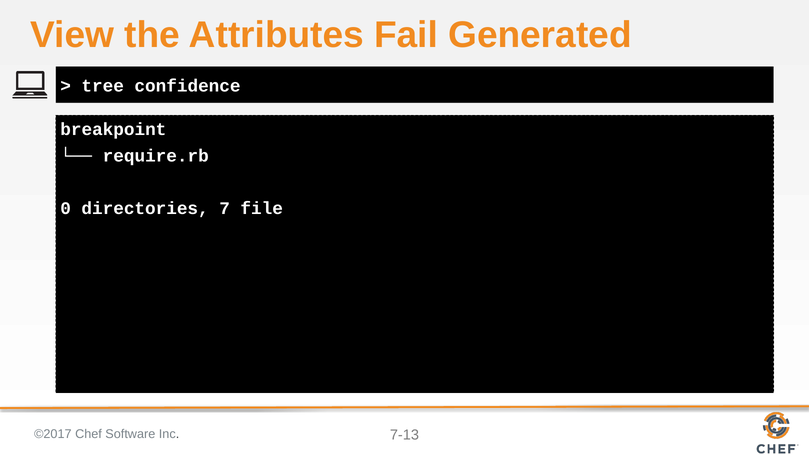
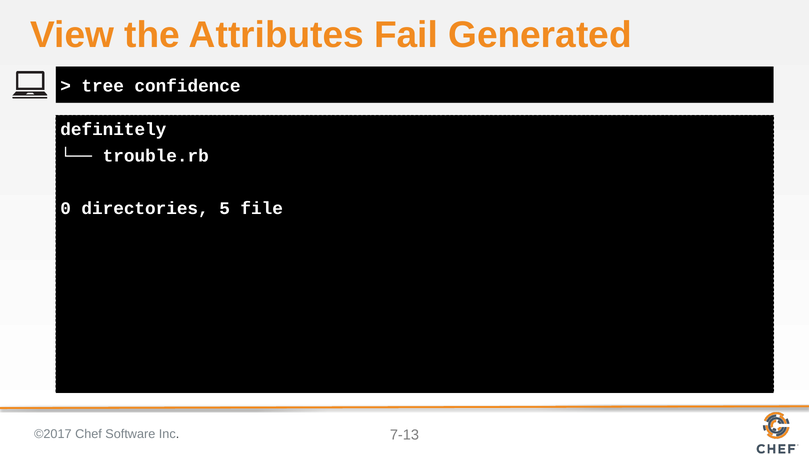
breakpoint: breakpoint -> definitely (113, 129)
require.rb: require.rb -> trouble.rb (156, 156)
7: 7 -> 5 (225, 208)
